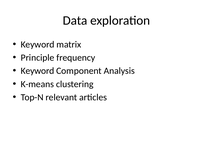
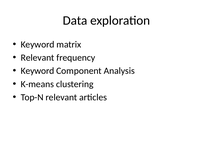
Principle: Principle -> Relevant (38, 58)
